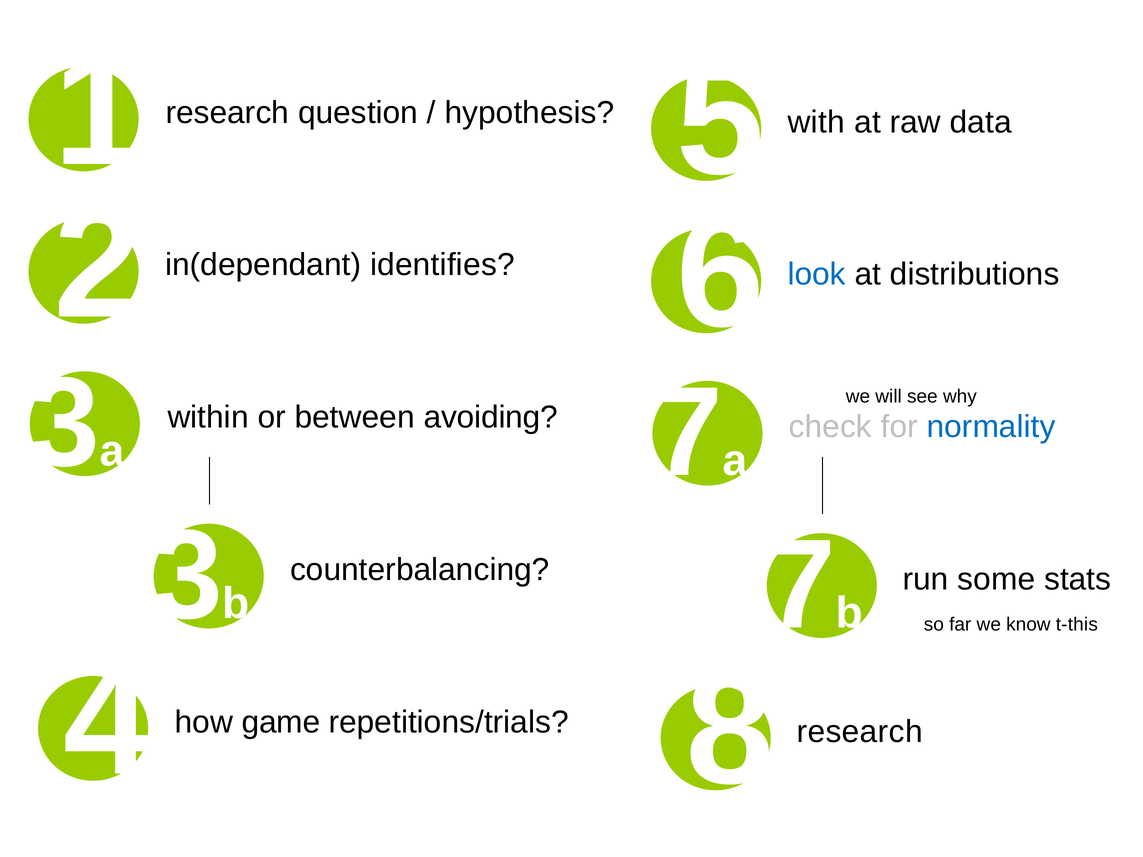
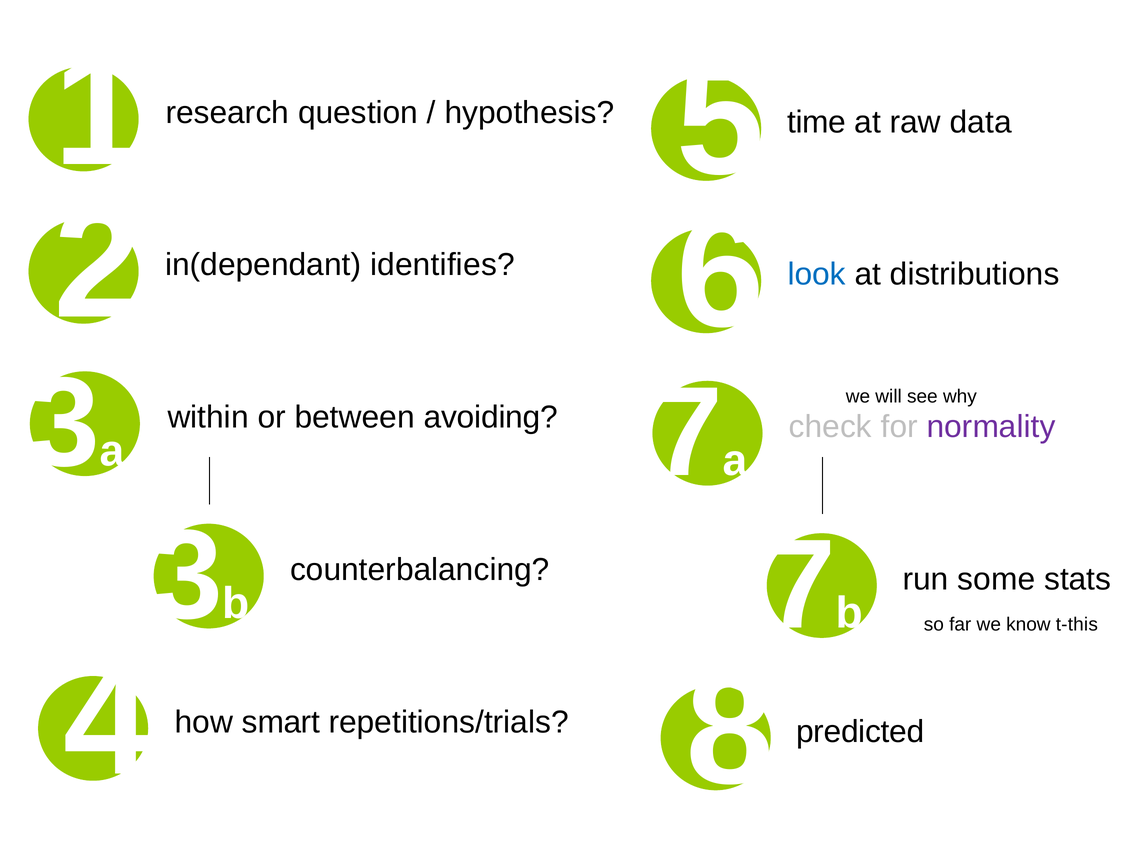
with: with -> time (817, 122)
normality colour: blue -> purple (991, 427)
game: game -> smart (281, 722)
8 research: research -> predicted (860, 732)
